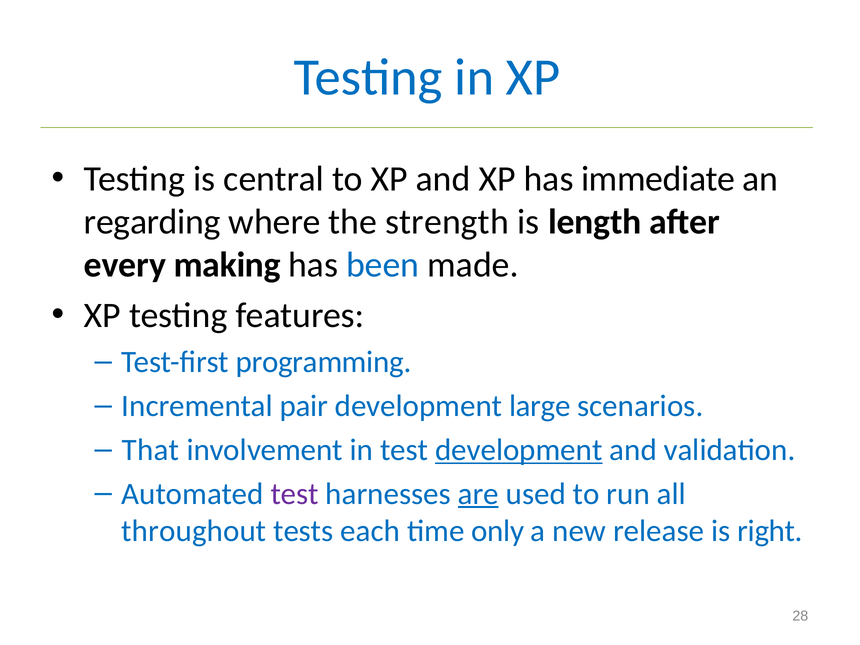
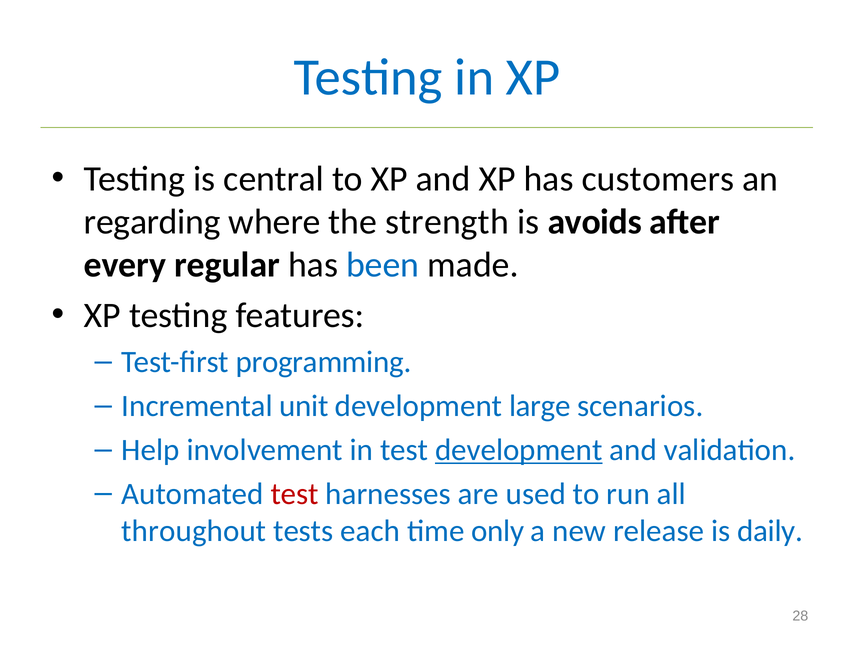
immediate: immediate -> customers (658, 179)
length: length -> avoids (595, 222)
making: making -> regular (227, 265)
pair: pair -> unit (304, 406)
That: That -> Help (151, 450)
test colour: purple -> red (295, 494)
are underline: present -> none (478, 494)
right: right -> daily (770, 531)
